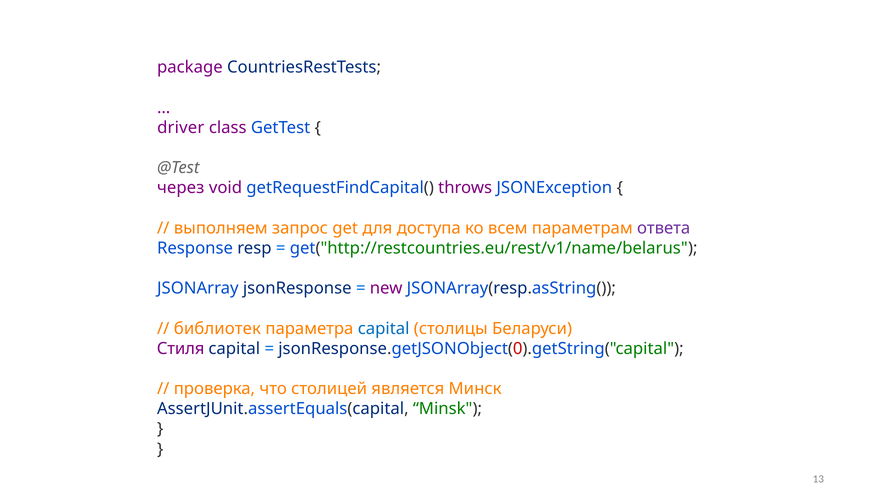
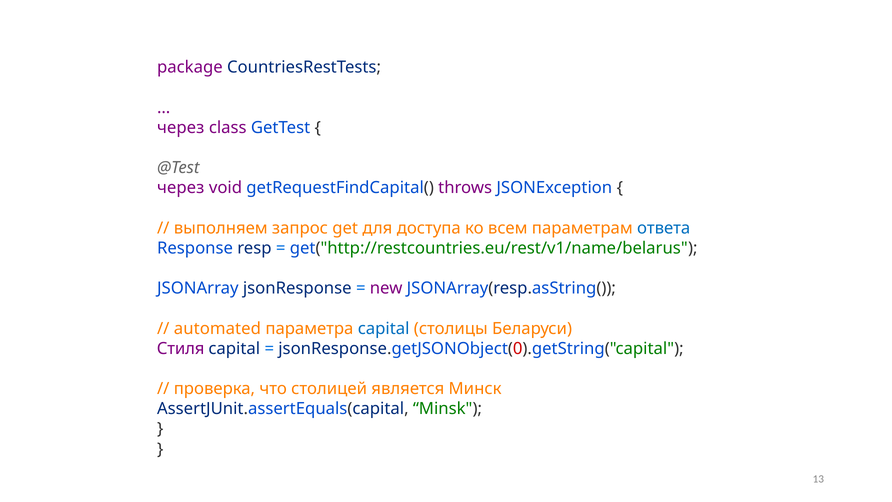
driver: driver -> через (181, 128)
ответа colour: purple -> blue (664, 228)
библиотек: библиотек -> automated (217, 328)
